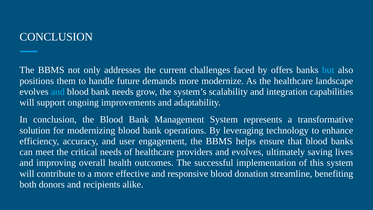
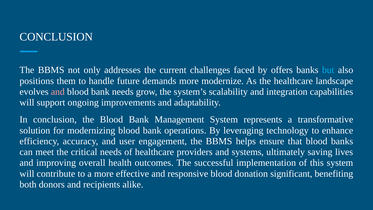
and colour: light blue -> pink (58, 92)
and evolves: evolves -> systems (248, 152)
streamline: streamline -> significant (291, 174)
